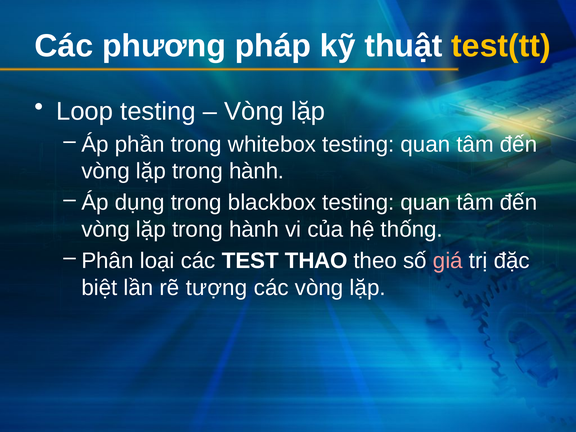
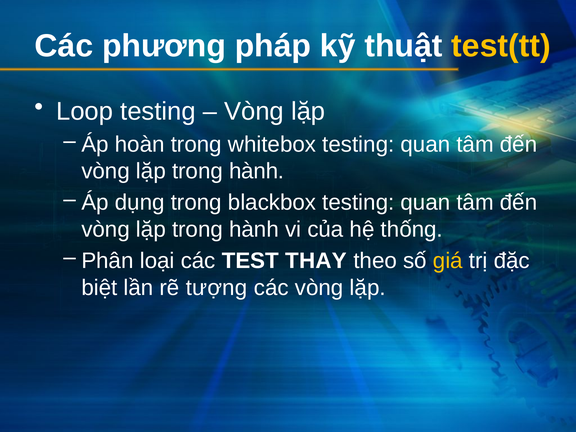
phần: phần -> hoàn (140, 144)
THAO: THAO -> THAY (316, 261)
giá colour: pink -> yellow (448, 261)
